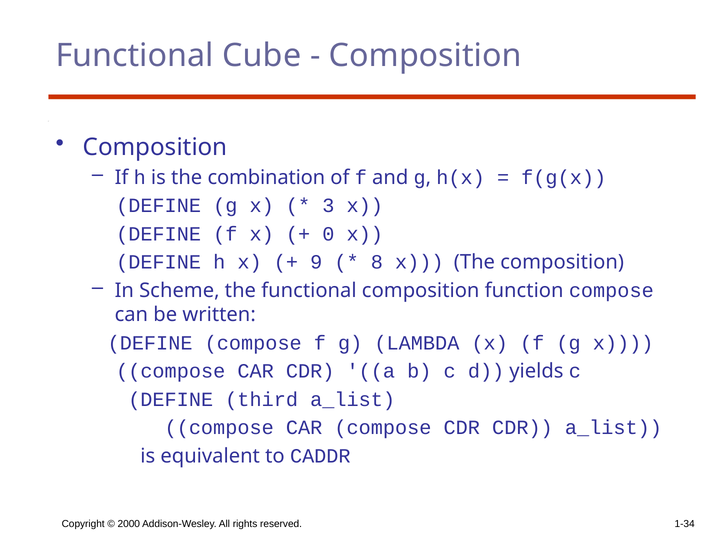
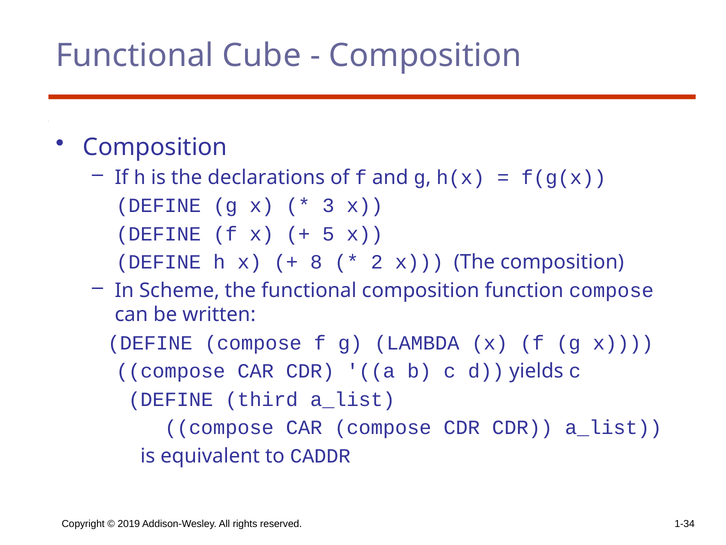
combination: combination -> declarations (266, 177)
0: 0 -> 5 (328, 234)
9: 9 -> 8 (316, 262)
8: 8 -> 2 (377, 262)
2000: 2000 -> 2019 (129, 523)
